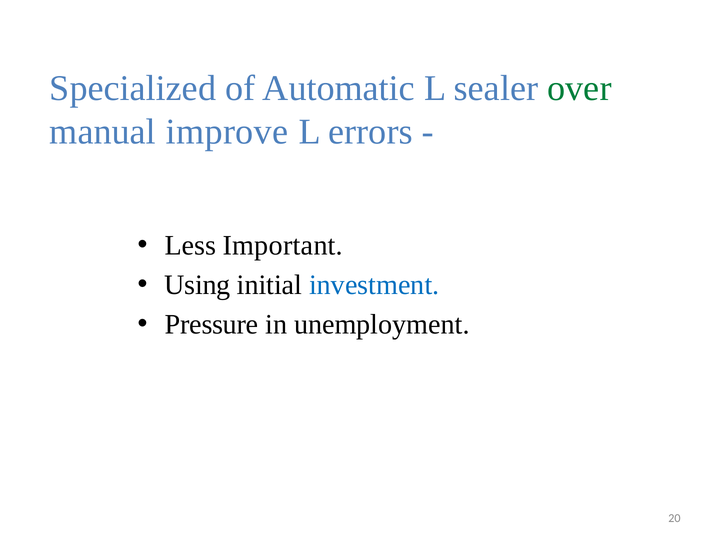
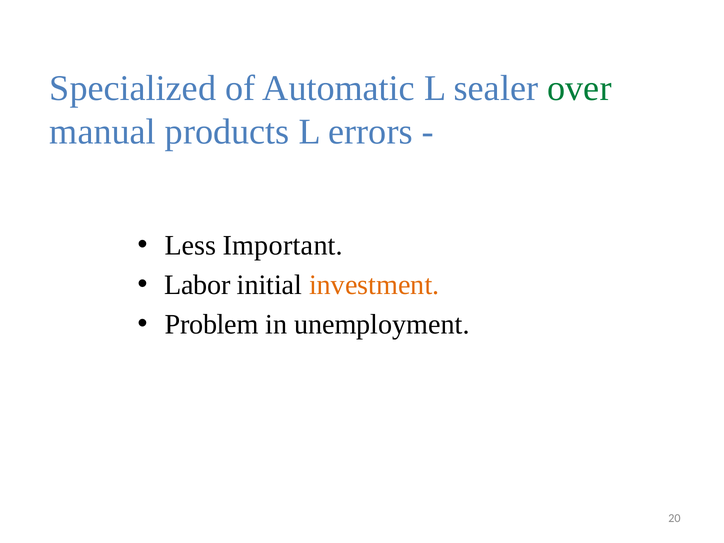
improve: improve -> products (227, 132)
Using: Using -> Labor (197, 285)
investment colour: blue -> orange (374, 285)
Pressure: Pressure -> Problem (212, 324)
